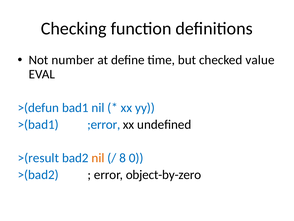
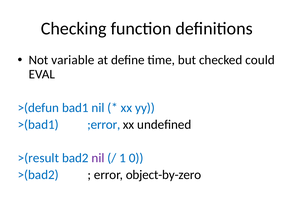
number: number -> variable (73, 60)
value: value -> could (260, 60)
nil colour: orange -> purple (98, 158)
8: 8 -> 1 (123, 158)
